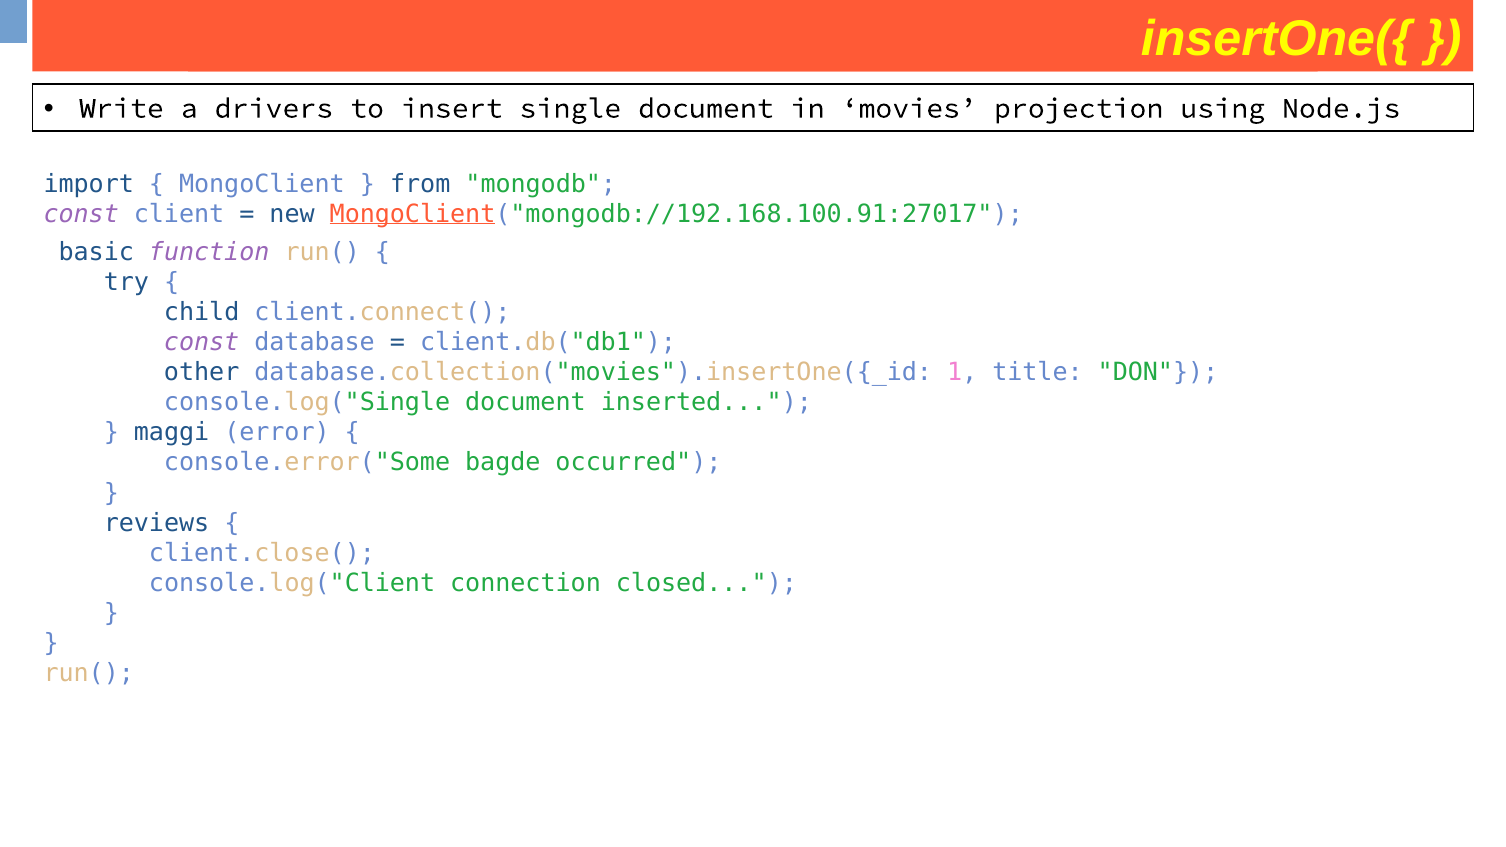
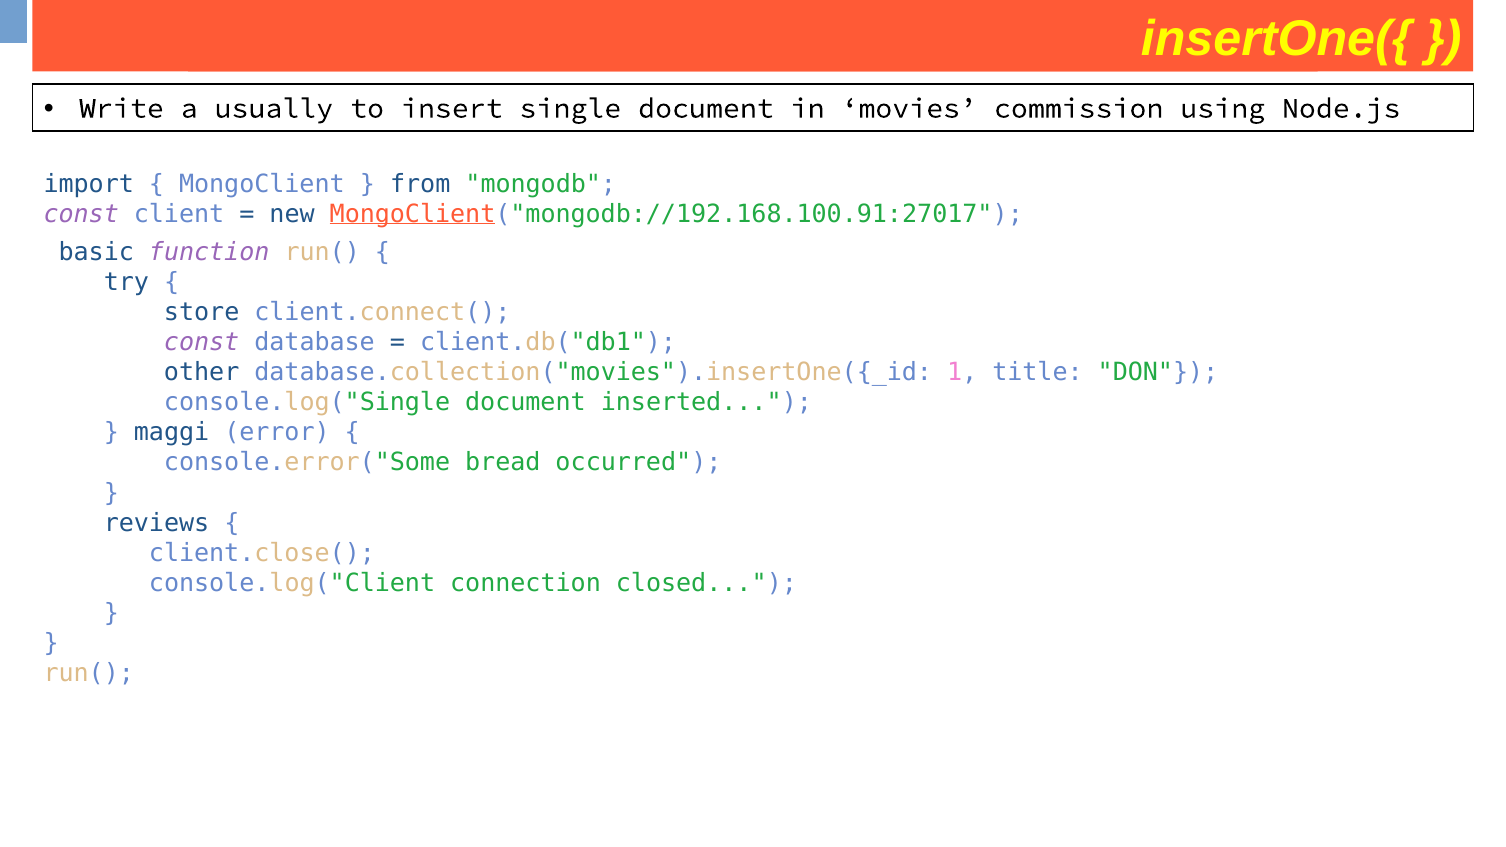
drivers: drivers -> usually (274, 108)
projection: projection -> commission (1079, 108)
child: child -> store (202, 312)
bagde: bagde -> bread (503, 463)
